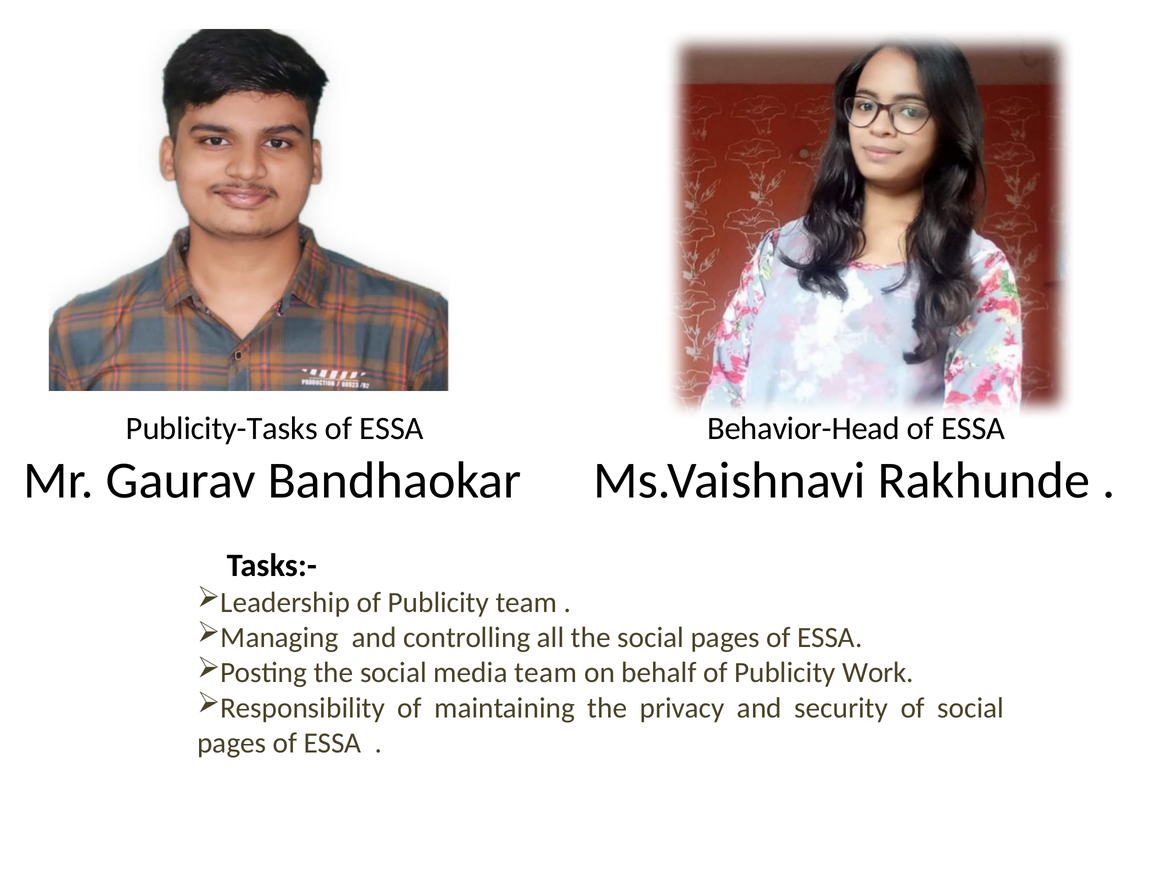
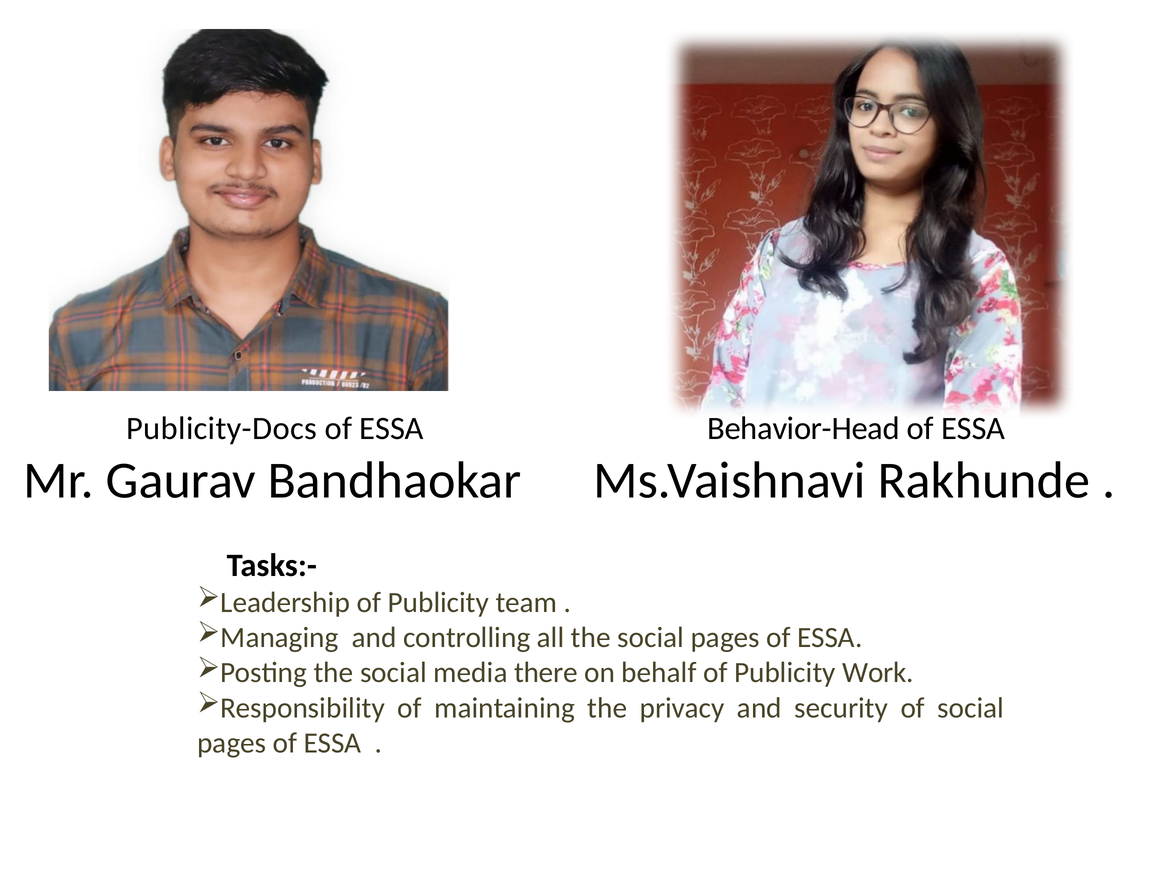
Publicity-Tasks: Publicity-Tasks -> Publicity-Docs (222, 428)
media team: team -> there (546, 673)
